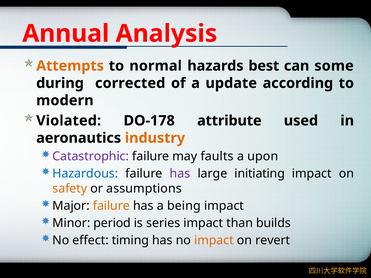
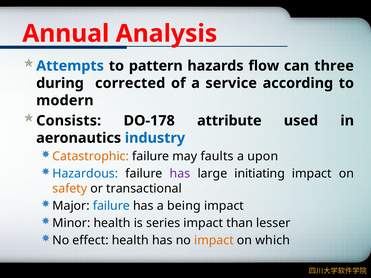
Attempts colour: orange -> blue (70, 66)
normal: normal -> pattern (156, 66)
best: best -> flow (264, 66)
some: some -> three (334, 66)
update: update -> service (231, 83)
Violated: Violated -> Consists (69, 121)
industry colour: orange -> blue (155, 138)
Catastrophic colour: purple -> orange (91, 157)
assumptions: assumptions -> transactional (144, 189)
failure colour: orange -> blue (111, 206)
Minor period: period -> health (112, 223)
builds: builds -> lesser (273, 223)
effect timing: timing -> health (130, 241)
revert: revert -> which (273, 241)
